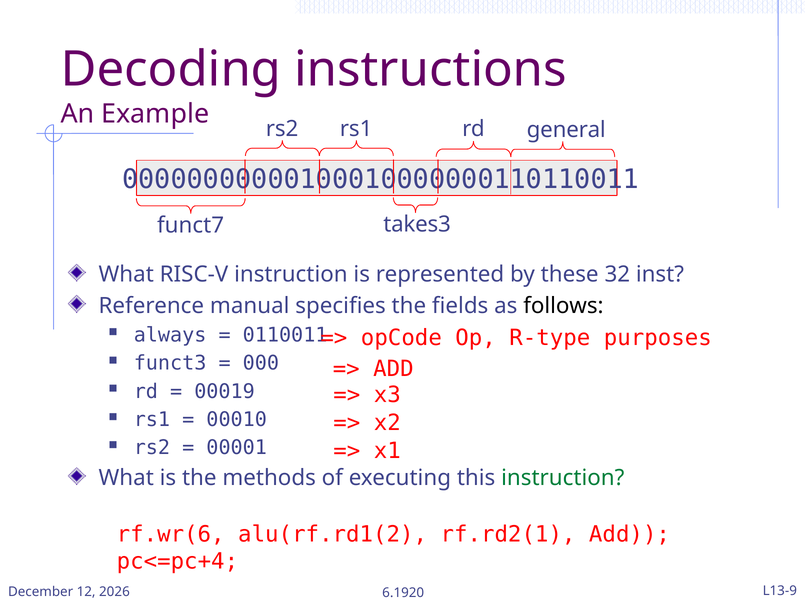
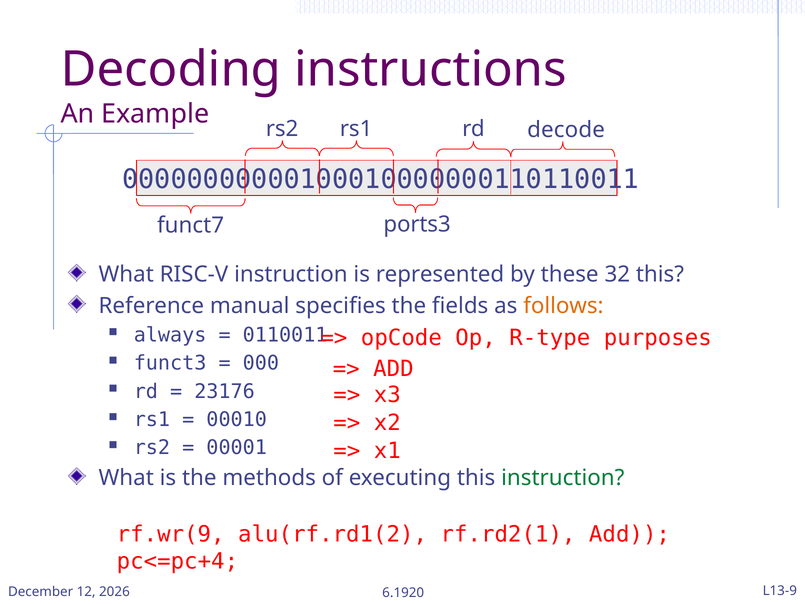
general: general -> decode (566, 130)
takes3: takes3 -> ports3 (417, 224)
32 inst: inst -> this (660, 274)
follows colour: black -> orange (563, 306)
00019: 00019 -> 23176 (225, 391)
rf.wr(6: rf.wr(6 -> rf.wr(9 (171, 534)
